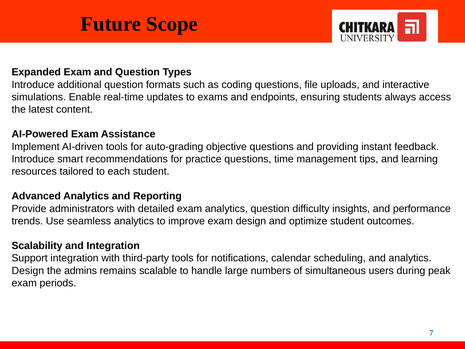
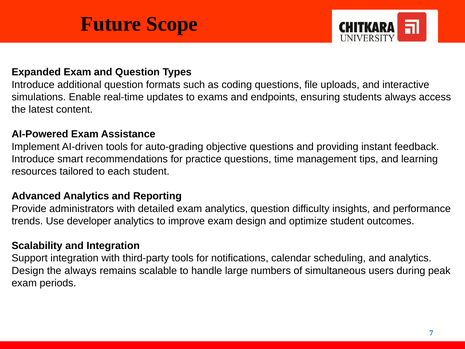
seamless: seamless -> developer (89, 221)
the admins: admins -> always (80, 270)
